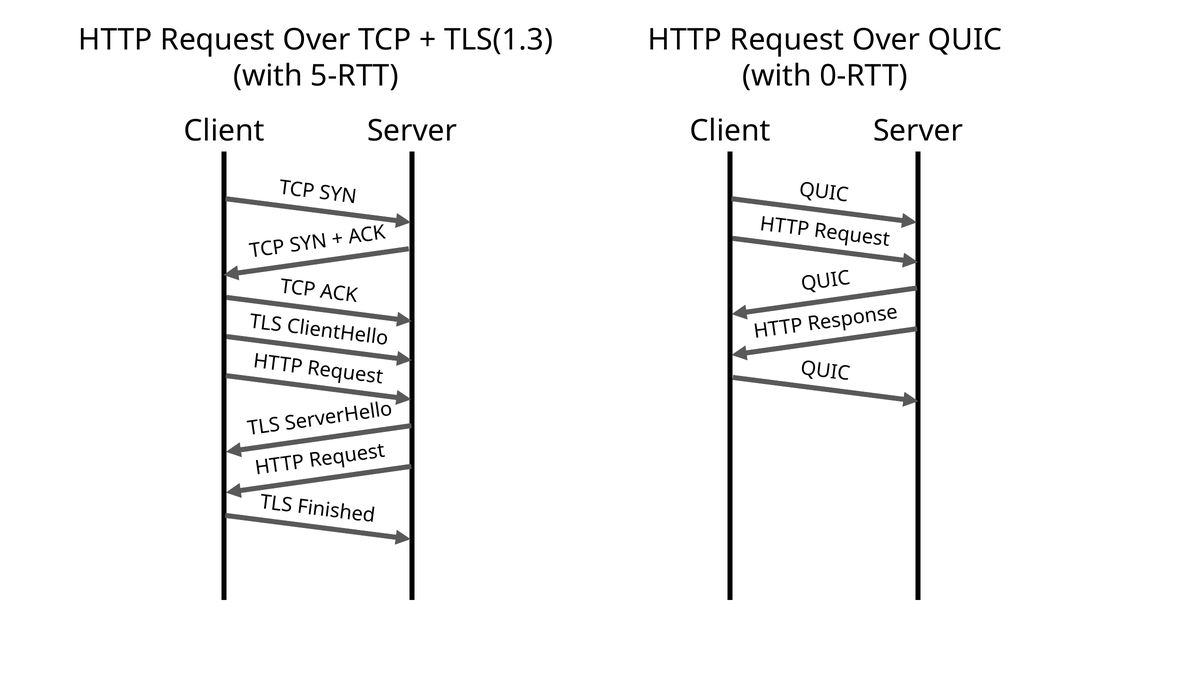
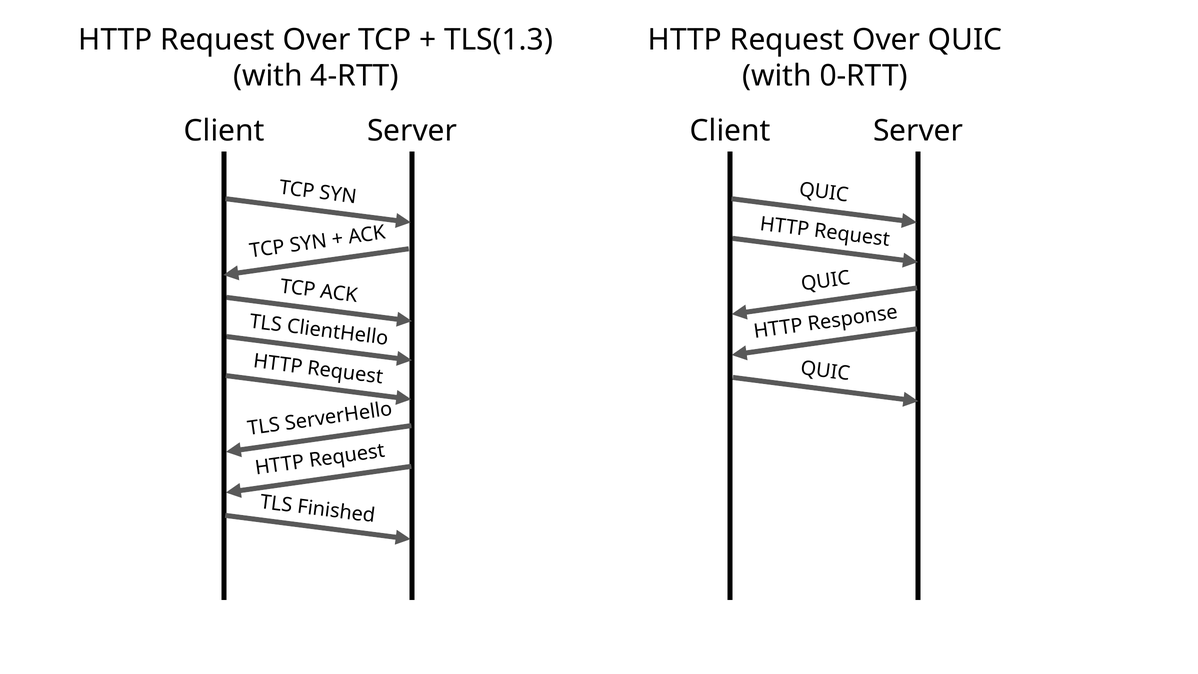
5-RTT: 5-RTT -> 4-RTT (354, 76)
